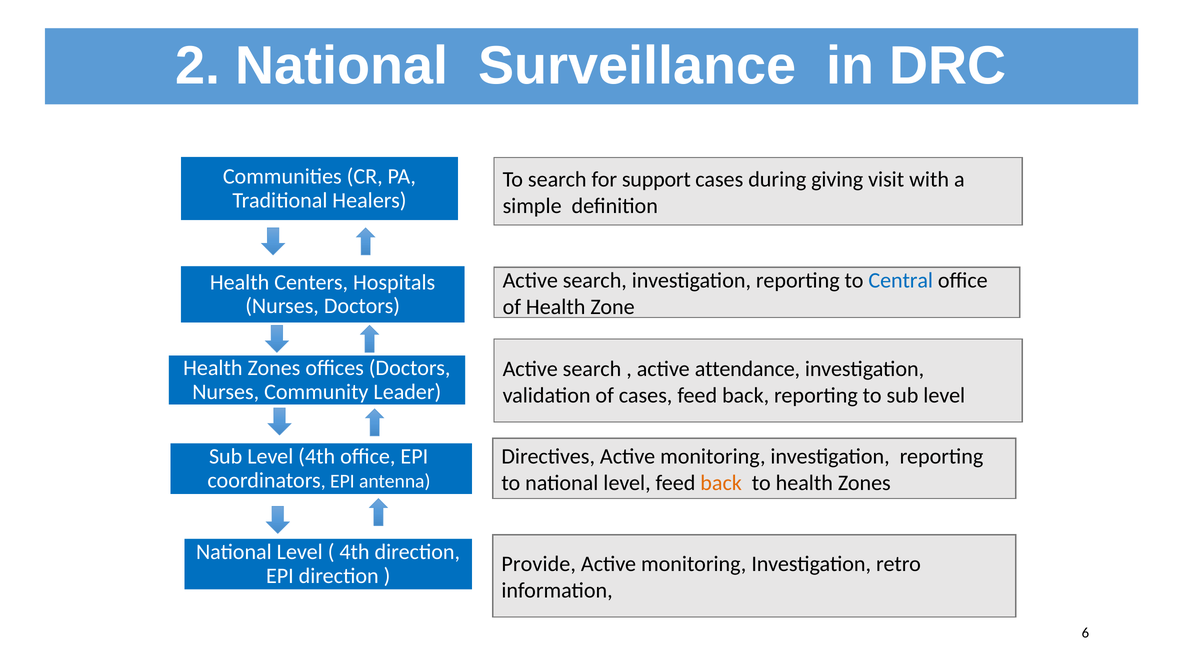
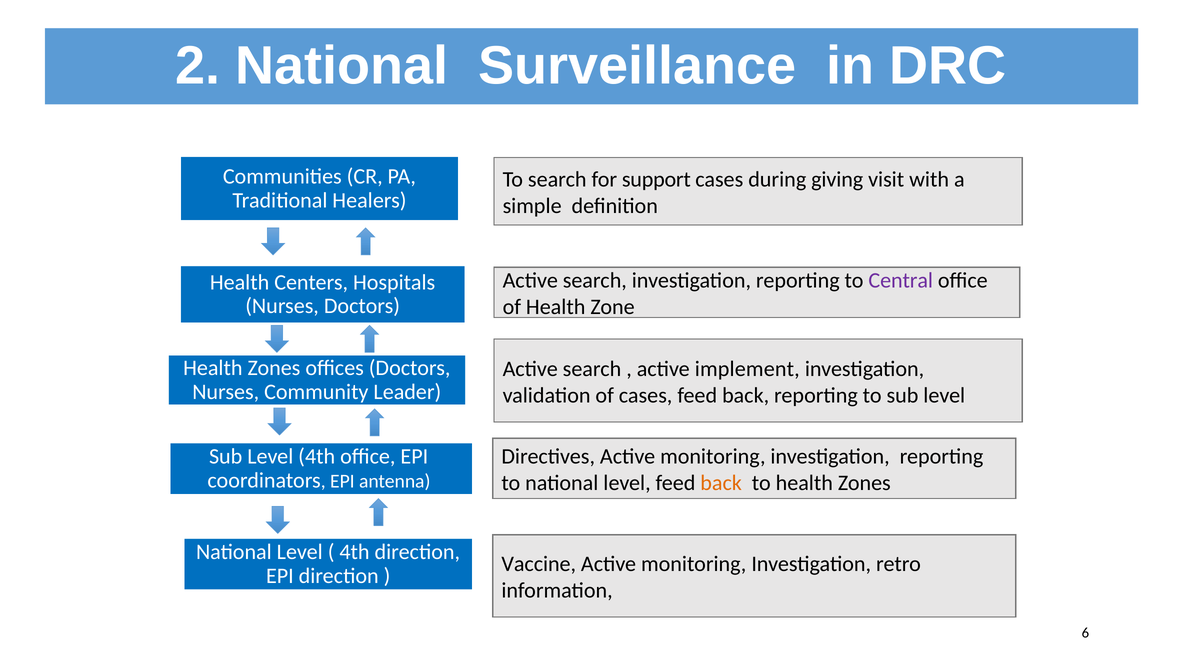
Central colour: blue -> purple (901, 281)
attendance: attendance -> implement (747, 369)
Provide: Provide -> Vaccine (539, 564)
